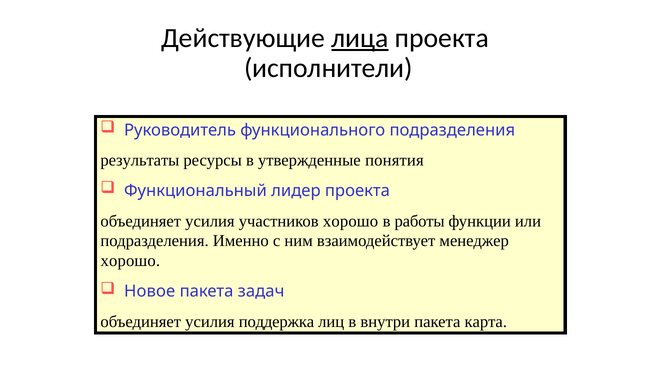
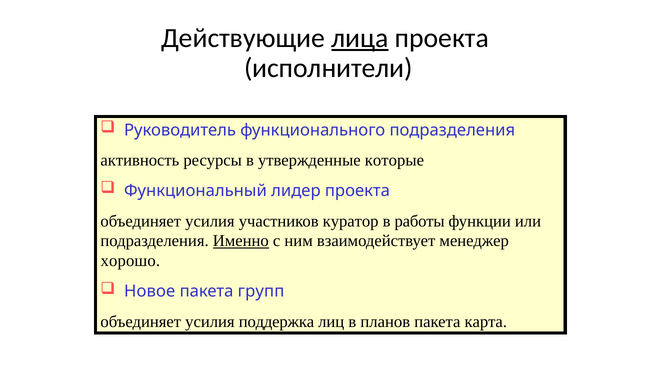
результаты: результаты -> активность (140, 160)
понятия: понятия -> которые (394, 160)
участников хорошо: хорошо -> куратор (351, 221)
Именно underline: none -> present (241, 241)
задач: задач -> групп (261, 291)
внутри: внутри -> планов (385, 322)
